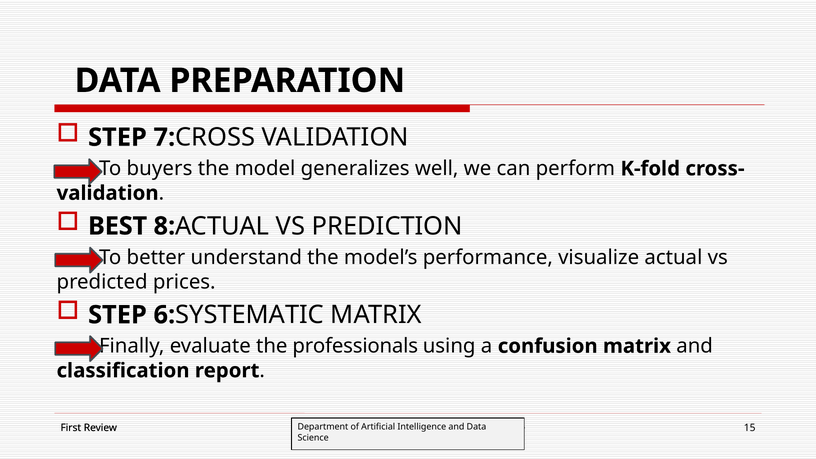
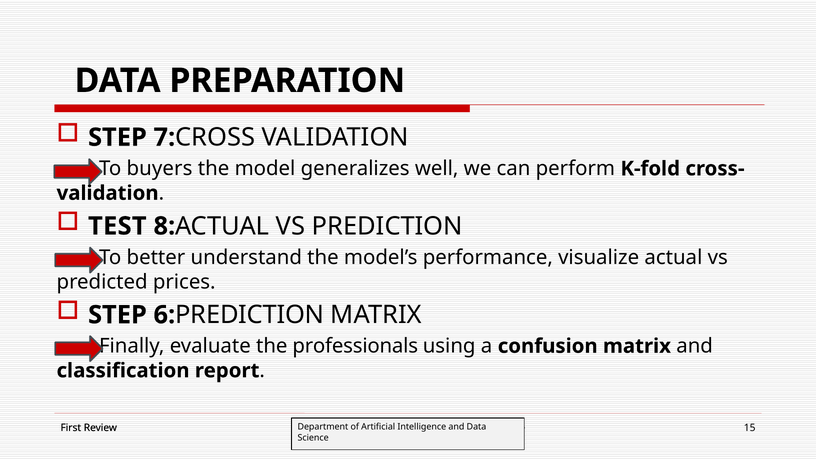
BEST: BEST -> TEST (117, 226)
SYSTEMATIC: SYSTEMATIC -> PREDICTION (250, 315)
